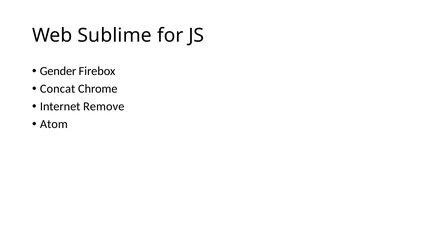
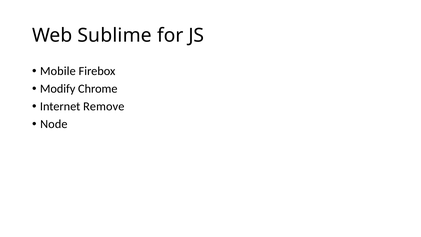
Gender: Gender -> Mobile (58, 71)
Concat: Concat -> Modify (58, 89)
Atom: Atom -> Node (54, 124)
